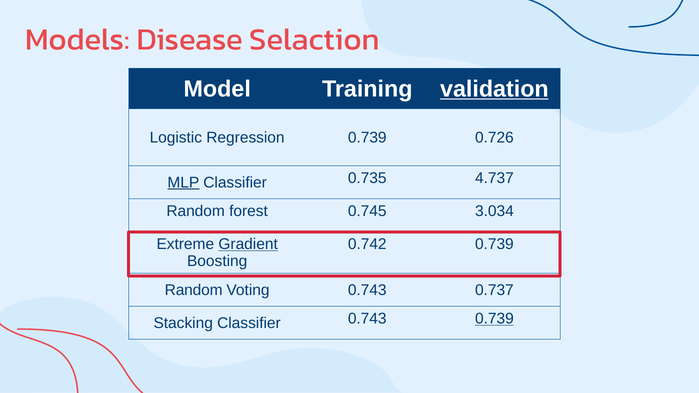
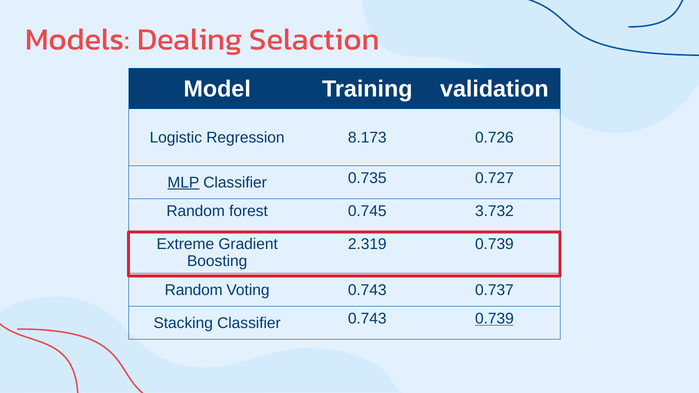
Disease: Disease -> Dealing (190, 40)
validation underline: present -> none (494, 89)
Regression 0.739: 0.739 -> 8.173 (367, 138)
4.737: 4.737 -> 0.727 (494, 178)
3.034: 3.034 -> 3.732 (494, 211)
Gradient underline: present -> none (248, 244)
0.742: 0.742 -> 2.319 (367, 244)
